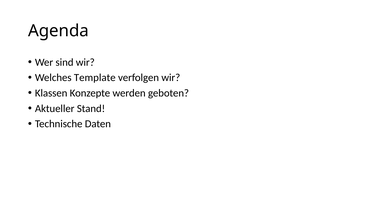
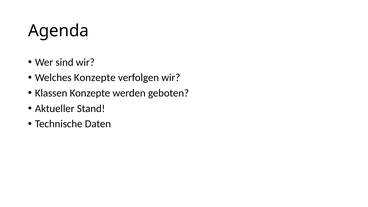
Welches Template: Template -> Konzepte (95, 78)
